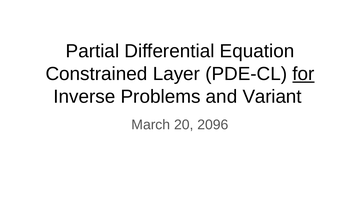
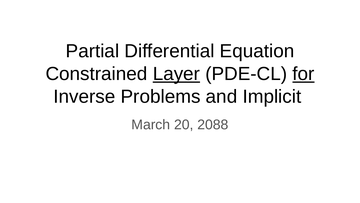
Layer underline: none -> present (176, 74)
Variant: Variant -> Implicit (272, 96)
2096: 2096 -> 2088 (213, 125)
